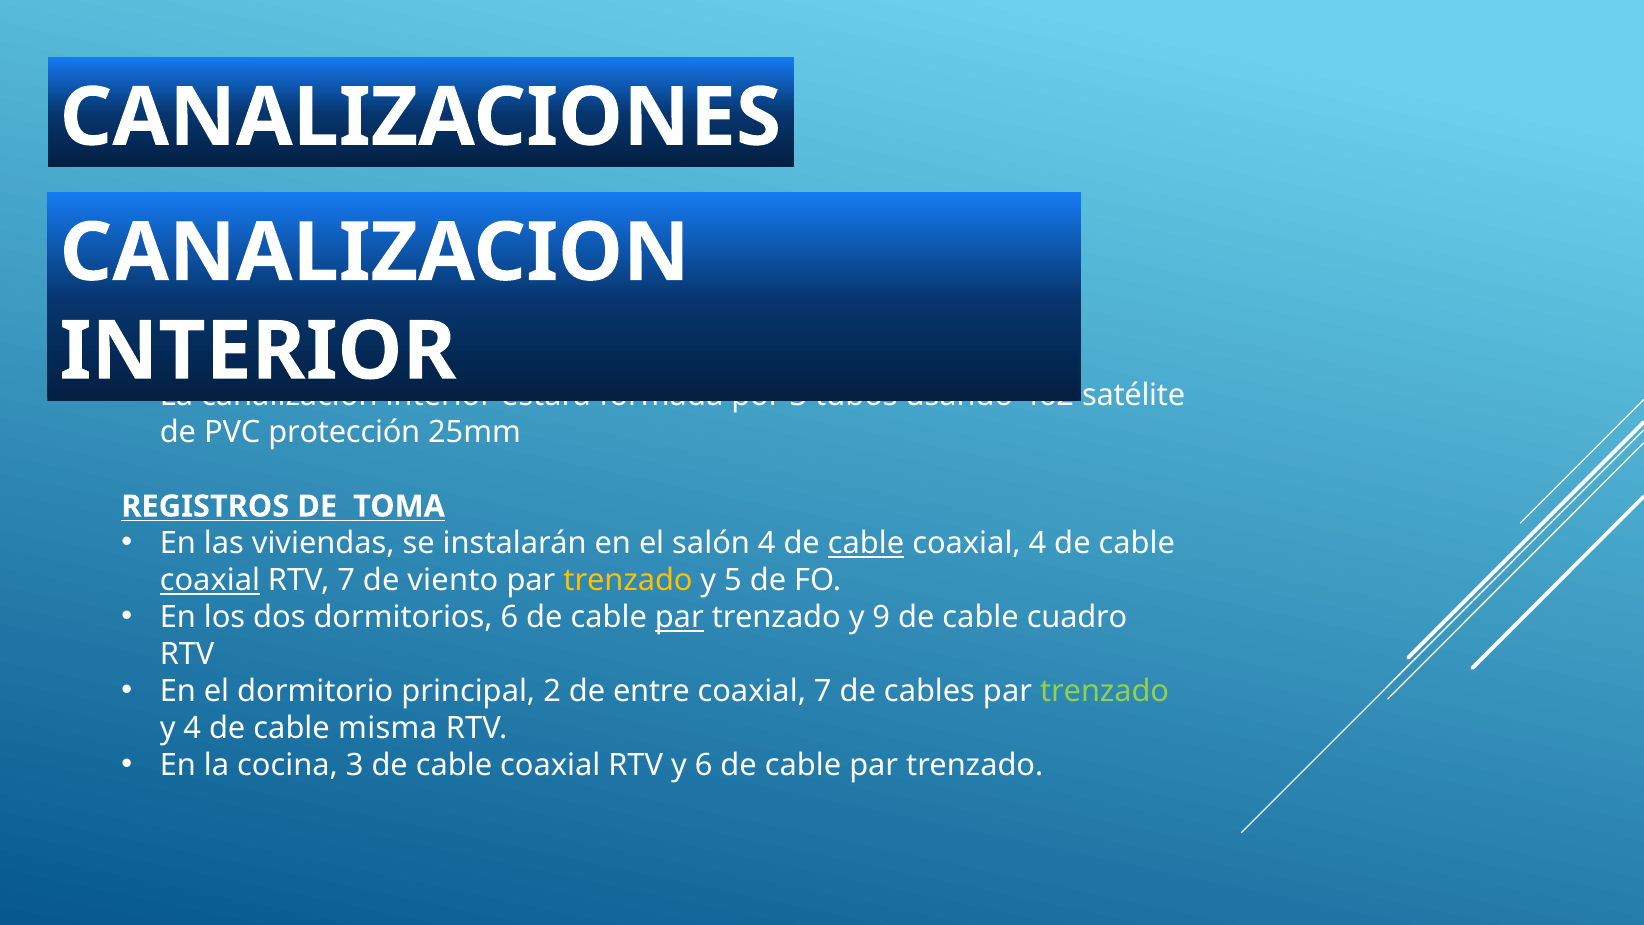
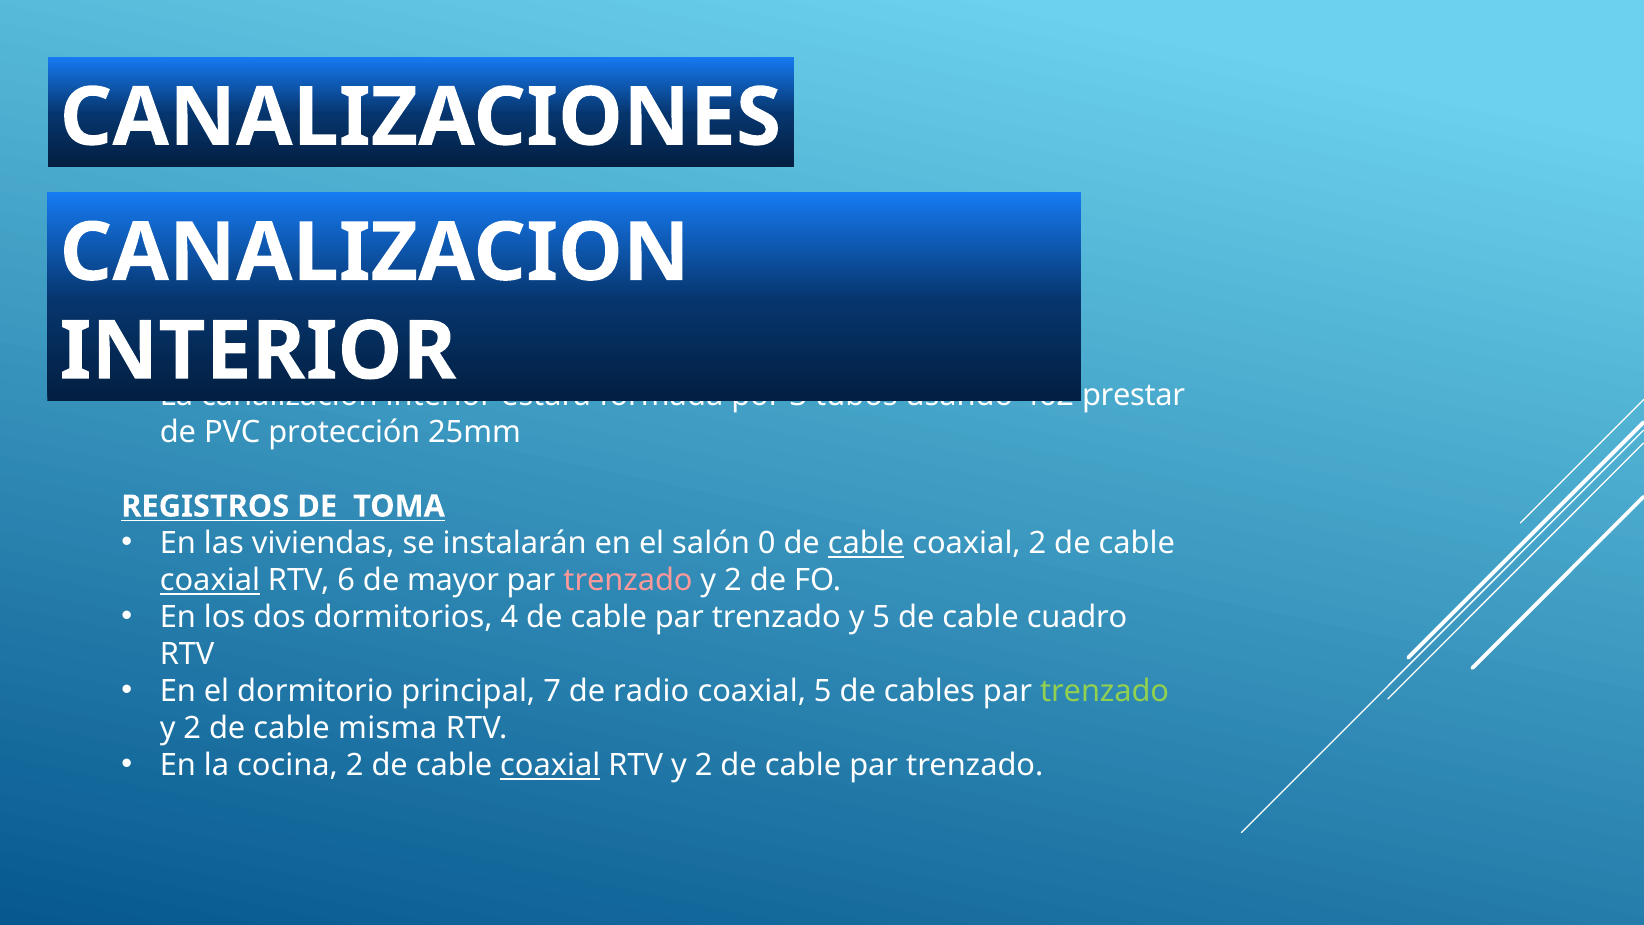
satélite: satélite -> prestar (1134, 395)
salón 4: 4 -> 0 (767, 543)
coaxial 4: 4 -> 2 (1038, 543)
RTV 7: 7 -> 6 (346, 580)
viento: viento -> mayor (453, 580)
trenzado colour: yellow -> pink (628, 580)
5: 5 -> 2 (733, 580)
dormitorios 6: 6 -> 4 (509, 617)
par underline: present -> none (679, 617)
y 9: 9 -> 5 (881, 617)
2: 2 -> 7 (552, 691)
entre: entre -> radio (651, 691)
coaxial 7: 7 -> 5 (823, 691)
4: 4 -> 2 (192, 728)
cocina 3: 3 -> 2 (355, 765)
coaxial underline: none -> present (550, 765)
RTV y 6: 6 -> 2 (704, 765)
